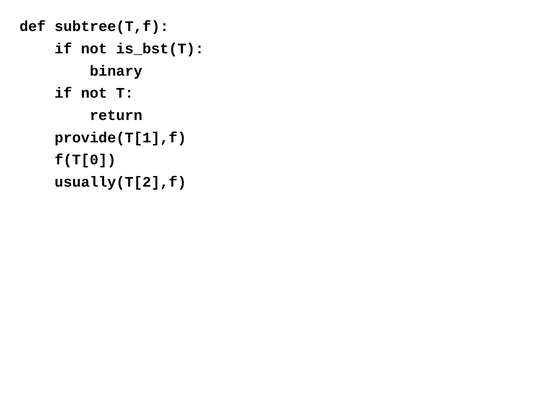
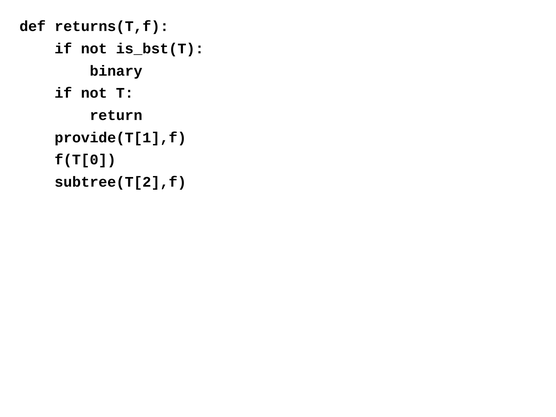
subtree(T,f: subtree(T,f -> returns(T,f (112, 26)
usually(T[2],f: usually(T[2],f -> subtree(T[2],f (120, 182)
